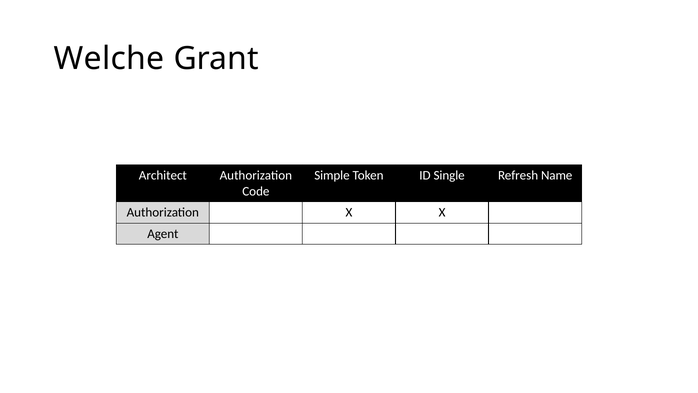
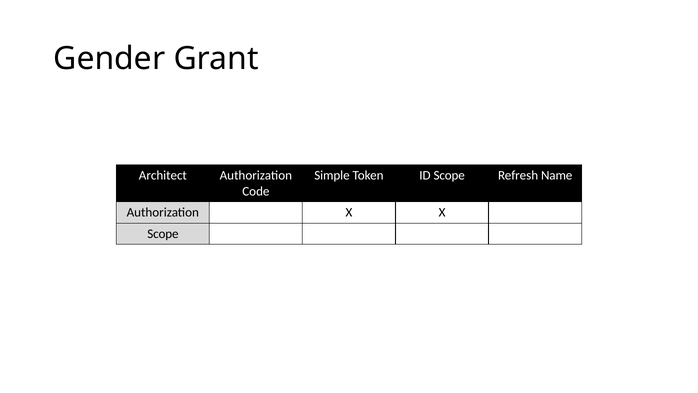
Welche: Welche -> Gender (109, 59)
ID Single: Single -> Scope (449, 175)
Agent: Agent -> Scope (163, 234)
